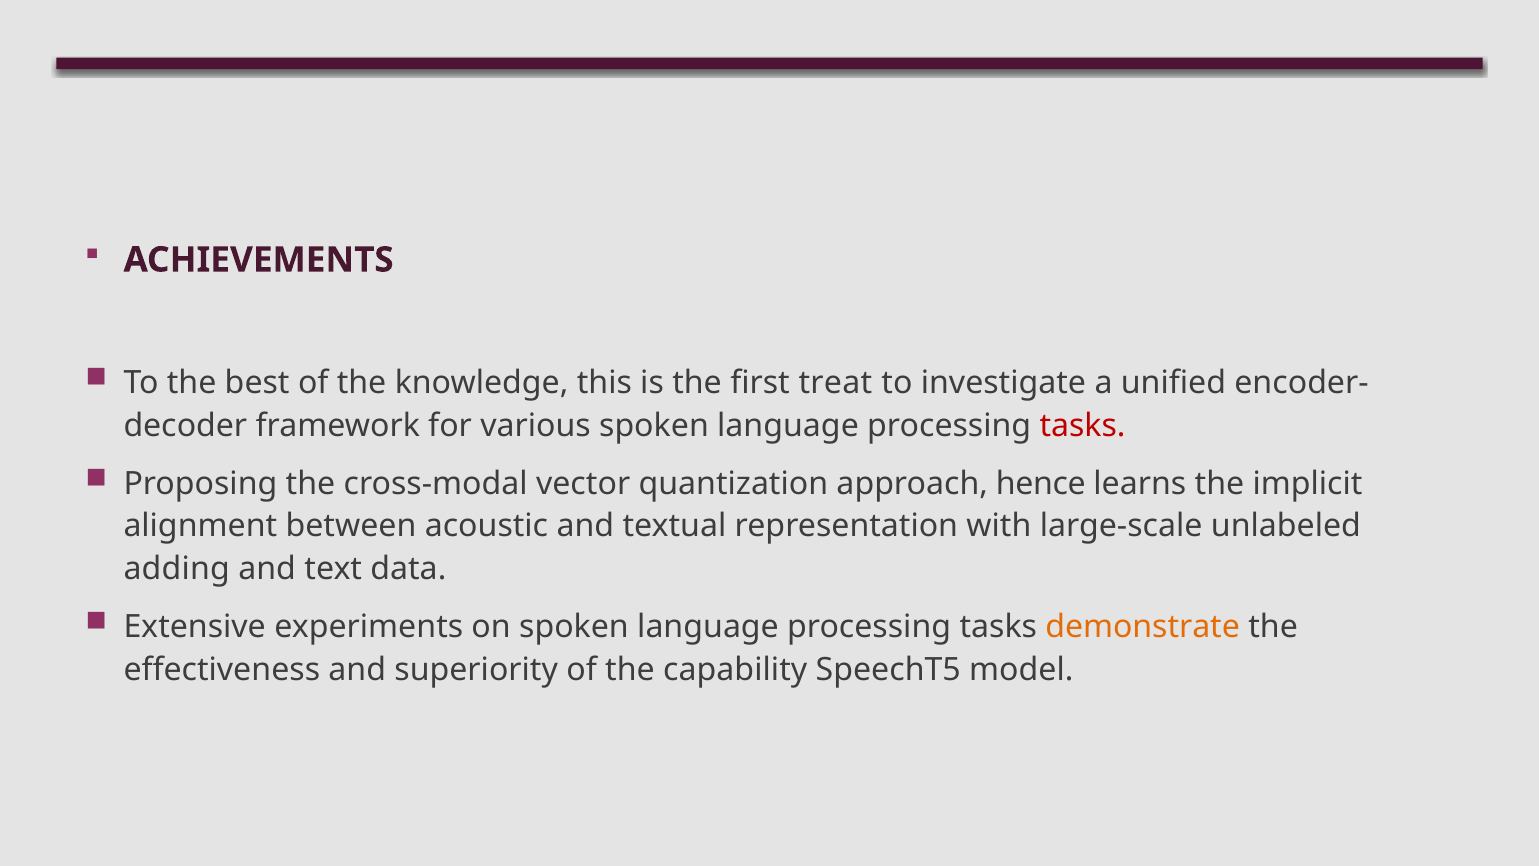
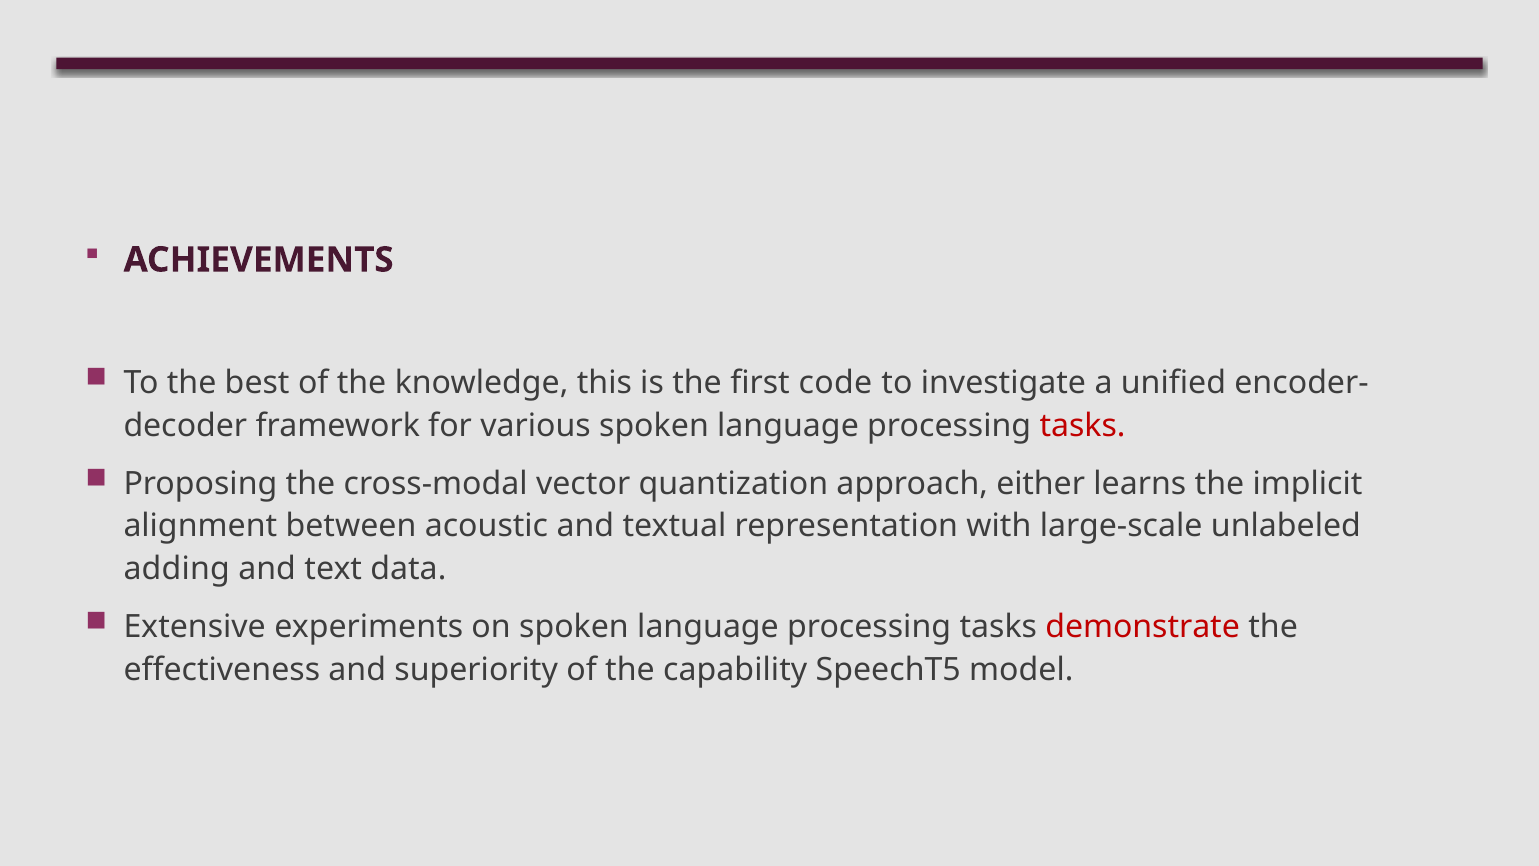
treat: treat -> code (835, 383)
hence: hence -> either (1041, 484)
demonstrate colour: orange -> red (1143, 627)
